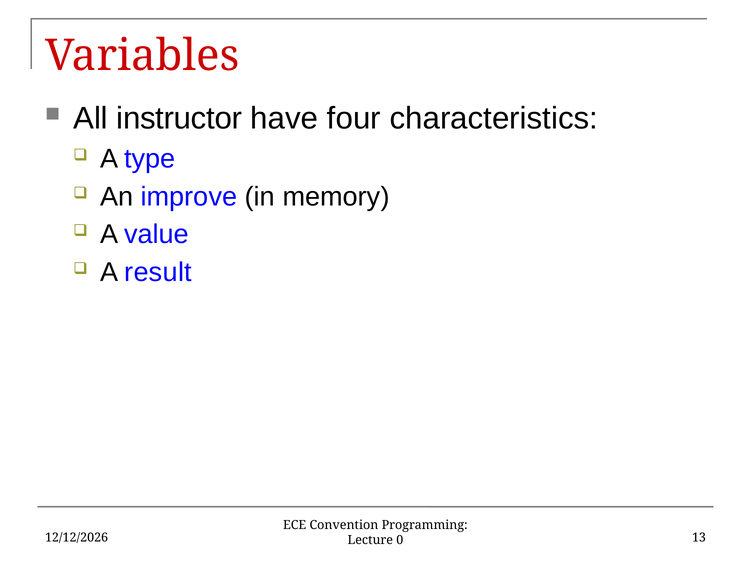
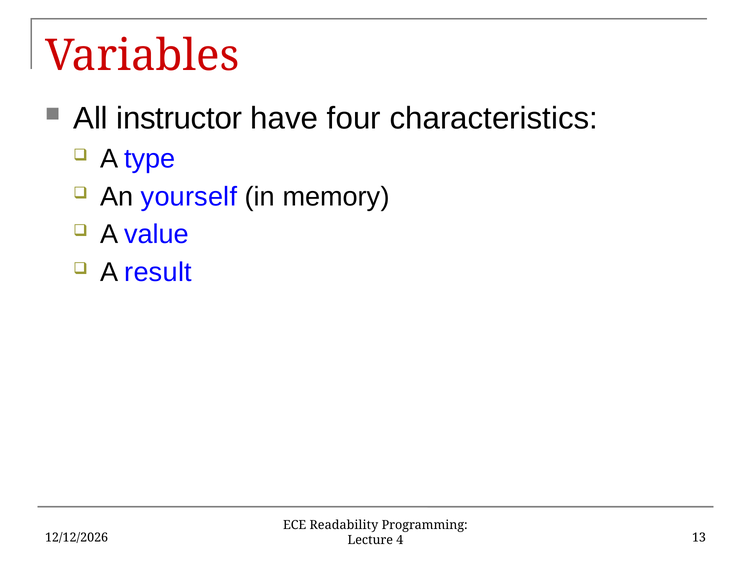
improve: improve -> yourself (189, 197)
Convention: Convention -> Readability (344, 525)
0: 0 -> 4 (400, 540)
